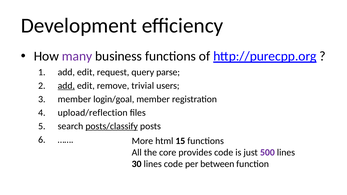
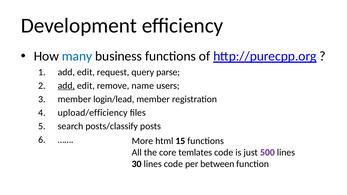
many colour: purple -> blue (77, 56)
trivial: trivial -> name (143, 86)
login/goal: login/goal -> login/lead (114, 99)
upload/reflection: upload/reflection -> upload/efficiency (93, 113)
posts/classify underline: present -> none (112, 126)
provides: provides -> temlates (195, 153)
